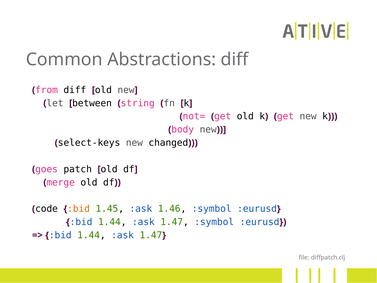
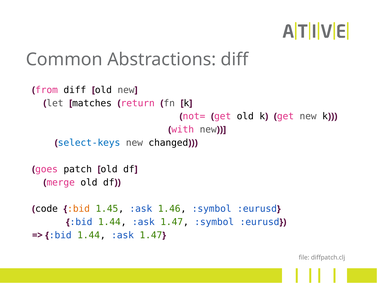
between: between -> matches (92, 103)
string: string -> return (138, 103)
body: body -> with (183, 129)
select-keys colour: black -> blue (89, 143)
